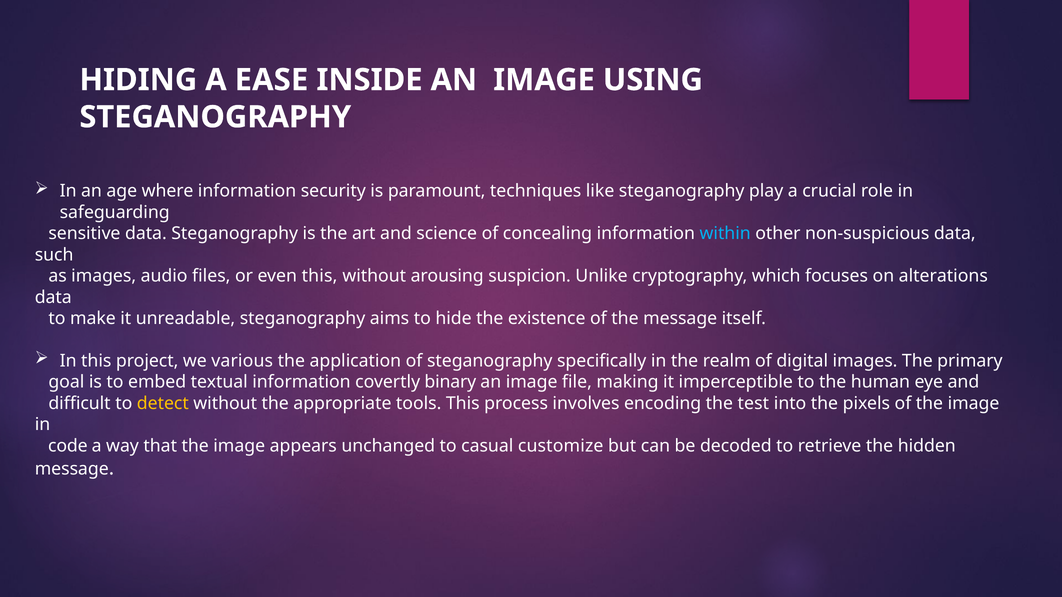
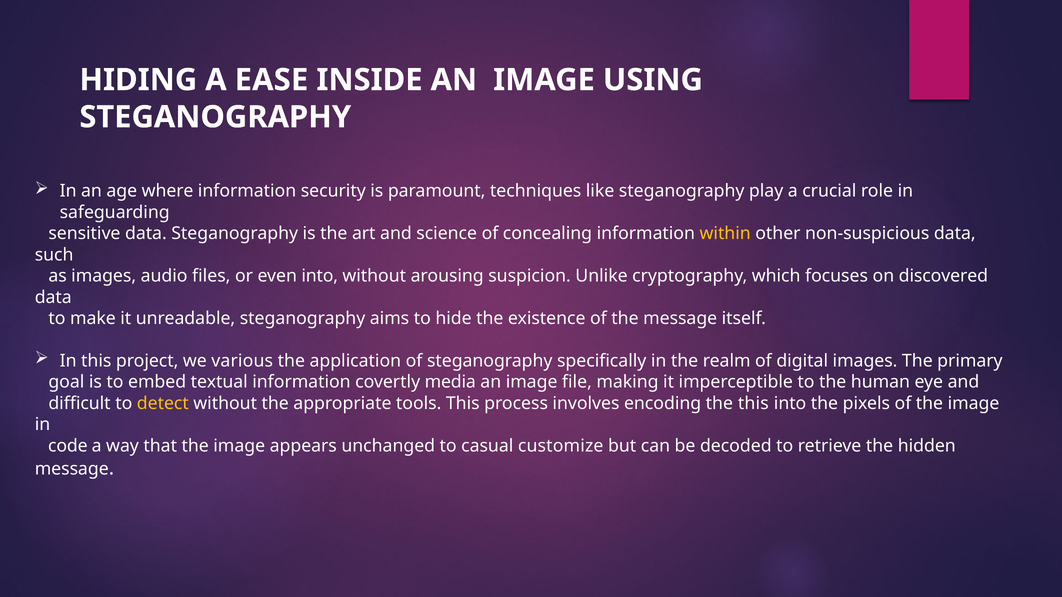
within colour: light blue -> yellow (725, 234)
even this: this -> into (320, 276)
alterations: alterations -> discovered (943, 276)
binary: binary -> media (450, 382)
the test: test -> this (753, 404)
